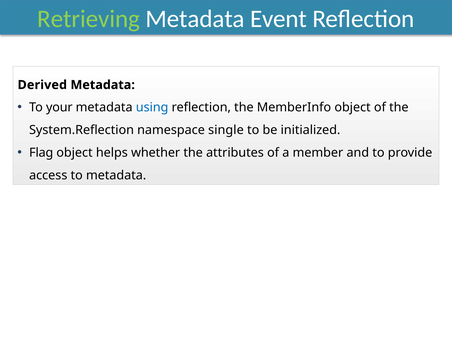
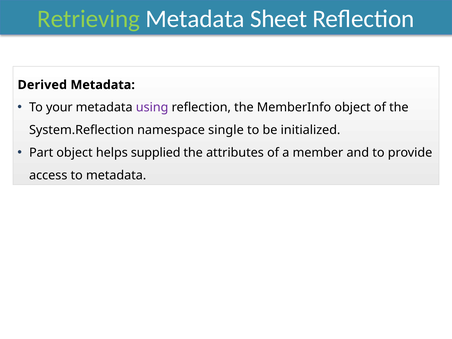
Event: Event -> Sheet (279, 19)
using colour: blue -> purple (152, 108)
Flag: Flag -> Part (41, 153)
whether: whether -> supplied (156, 153)
